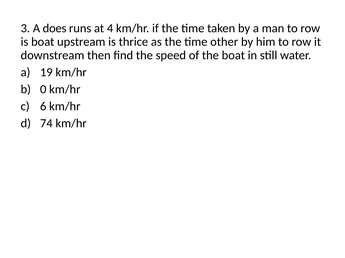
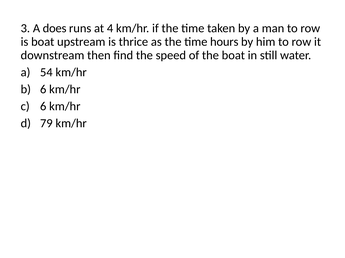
other: other -> hours (224, 42)
19: 19 -> 54 (46, 72)
0: 0 -> 6 (43, 89)
74: 74 -> 79 (46, 124)
